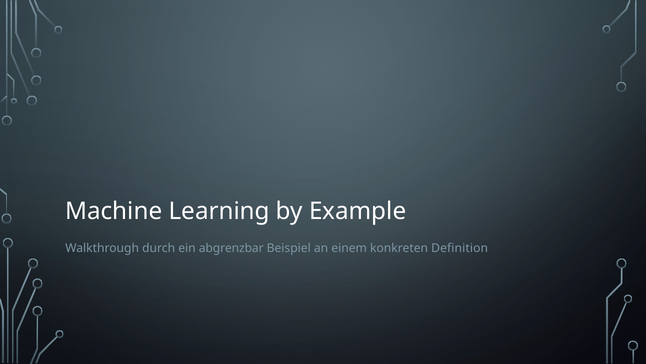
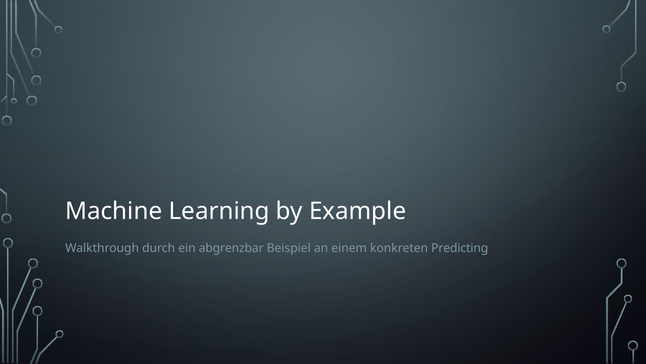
Definition: Definition -> Predicting (460, 248)
